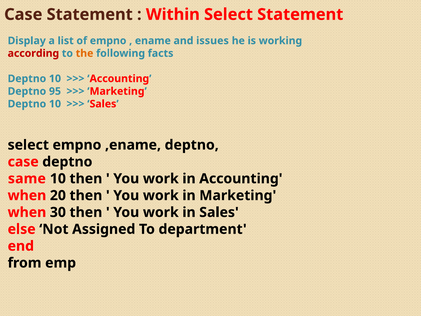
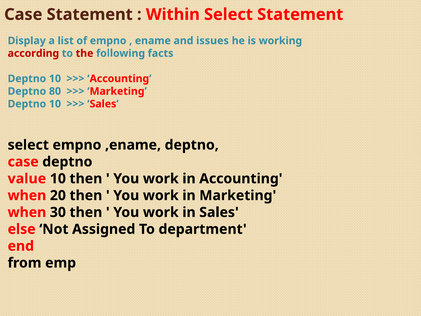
the colour: orange -> red (85, 53)
95: 95 -> 80 (55, 91)
same: same -> value (27, 179)
